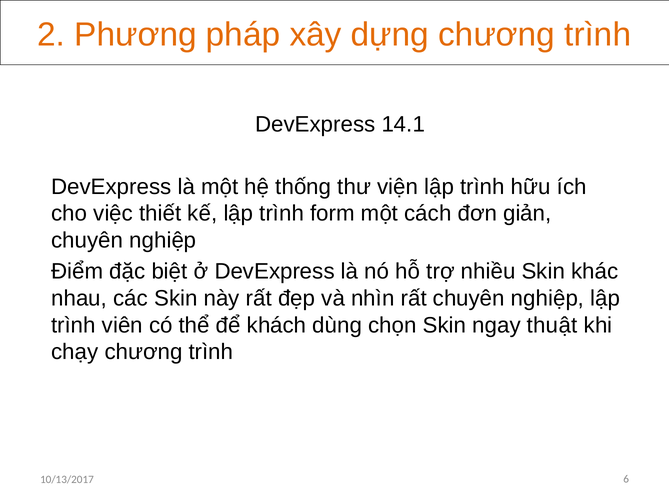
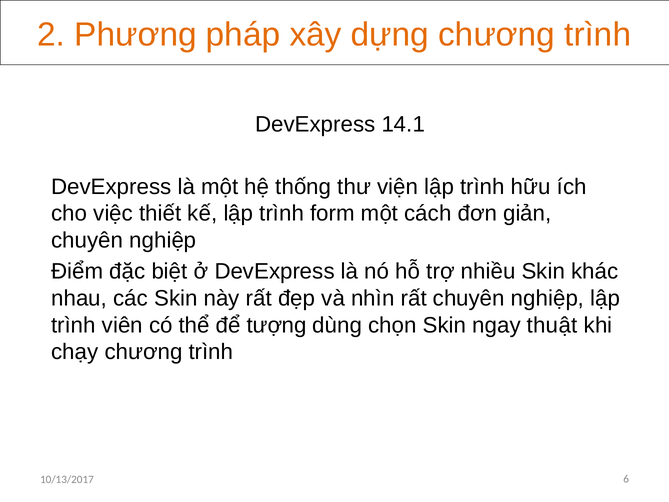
khách: khách -> tượng (277, 325)
